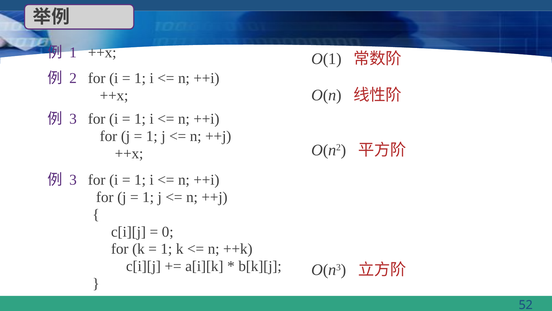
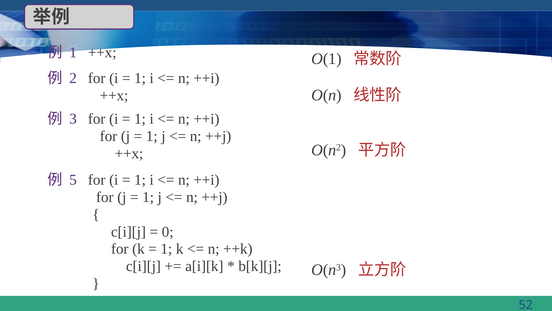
3: 3 -> 5 (73, 180)
